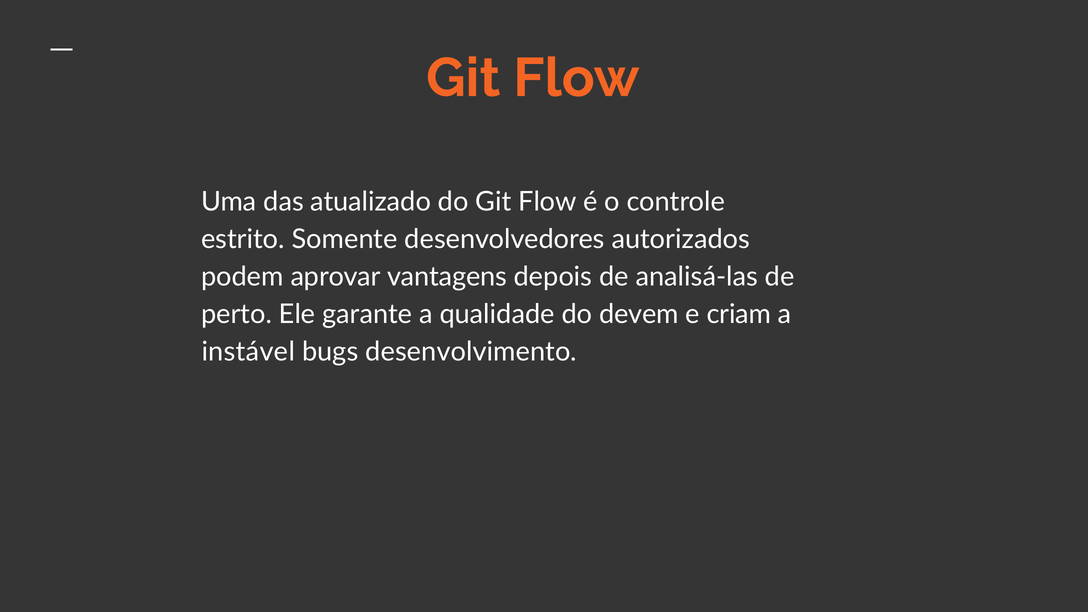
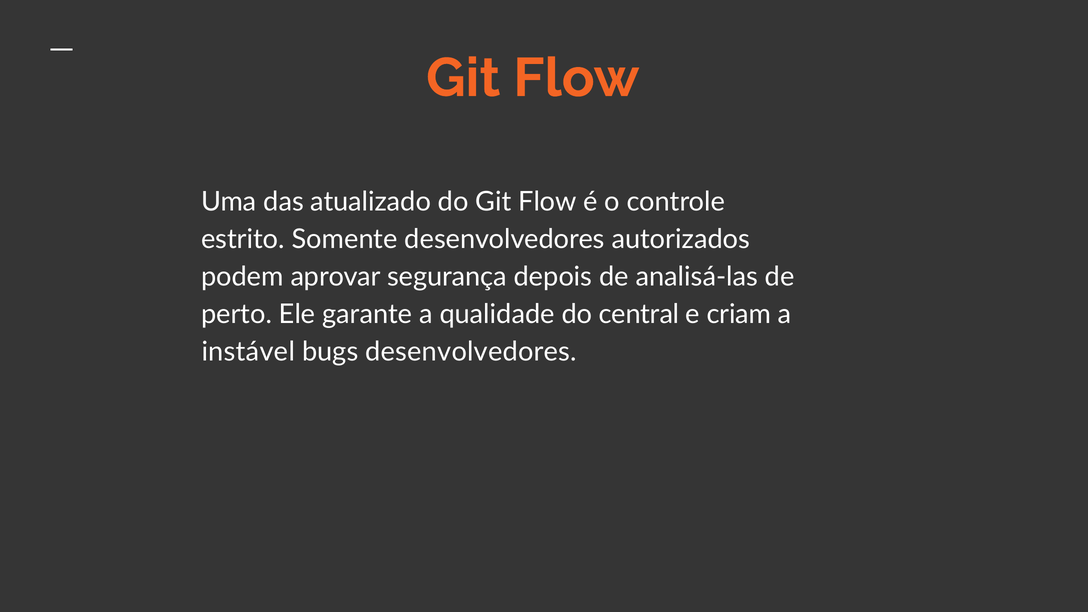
vantagens: vantagens -> segurança (447, 277)
devem: devem -> central (639, 314)
bugs desenvolvimento: desenvolvimento -> desenvolvedores (471, 352)
